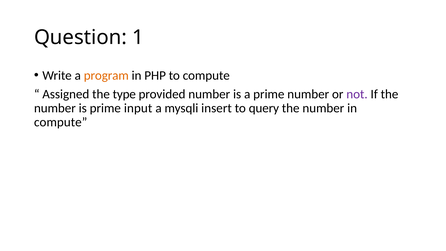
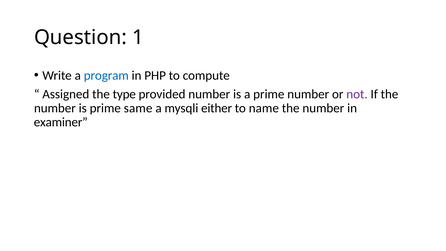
program colour: orange -> blue (106, 75)
input: input -> same (138, 108)
insert: insert -> either (217, 108)
query: query -> name (264, 108)
compute: compute -> examiner (61, 122)
